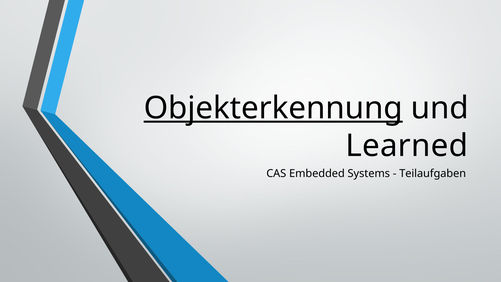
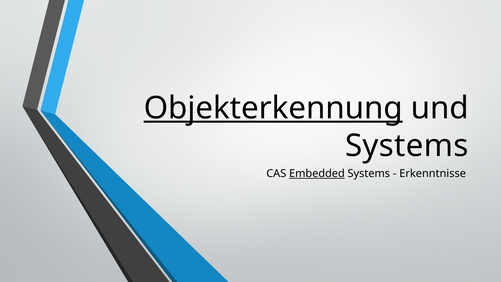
Learned: Learned -> Systems (407, 146)
Embedded underline: none -> present (317, 173)
Teilaufgaben: Teilaufgaben -> Erkenntnisse (433, 173)
